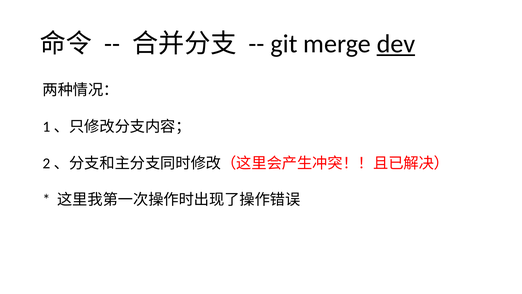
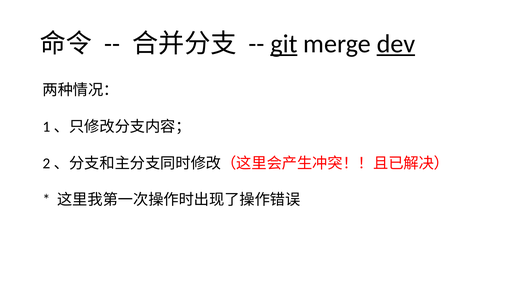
git underline: none -> present (284, 44)
